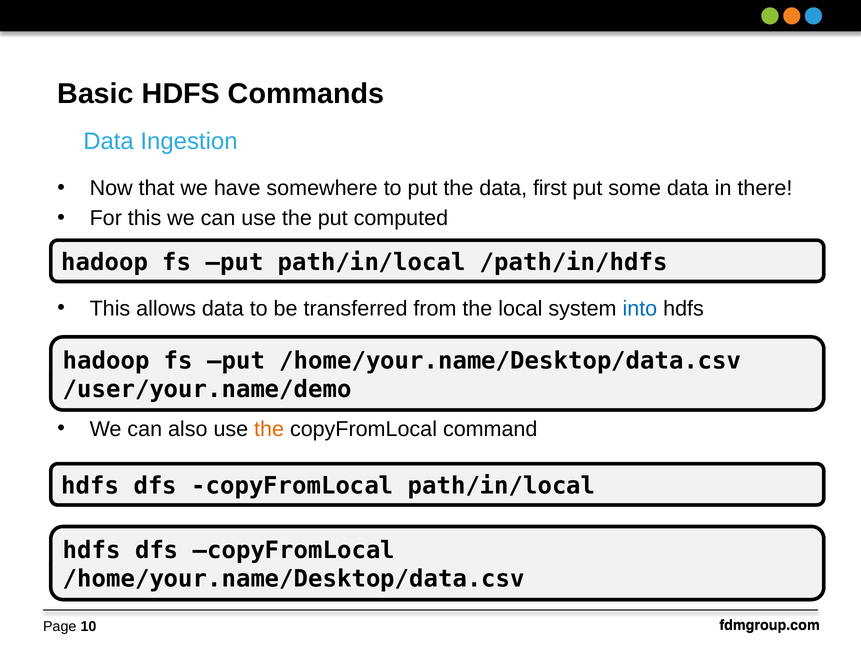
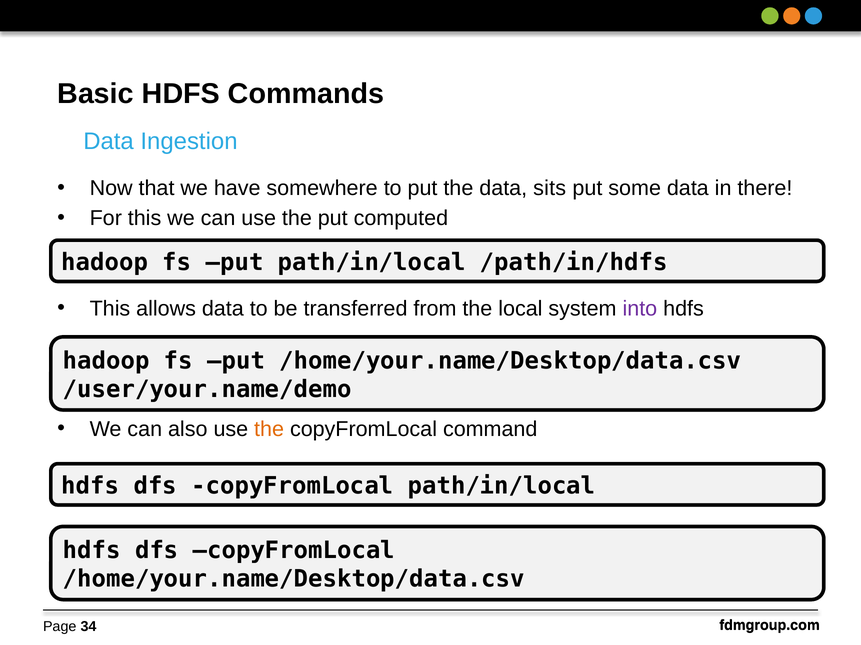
first: first -> sits (550, 188)
into colour: blue -> purple (640, 309)
10: 10 -> 34 (88, 627)
